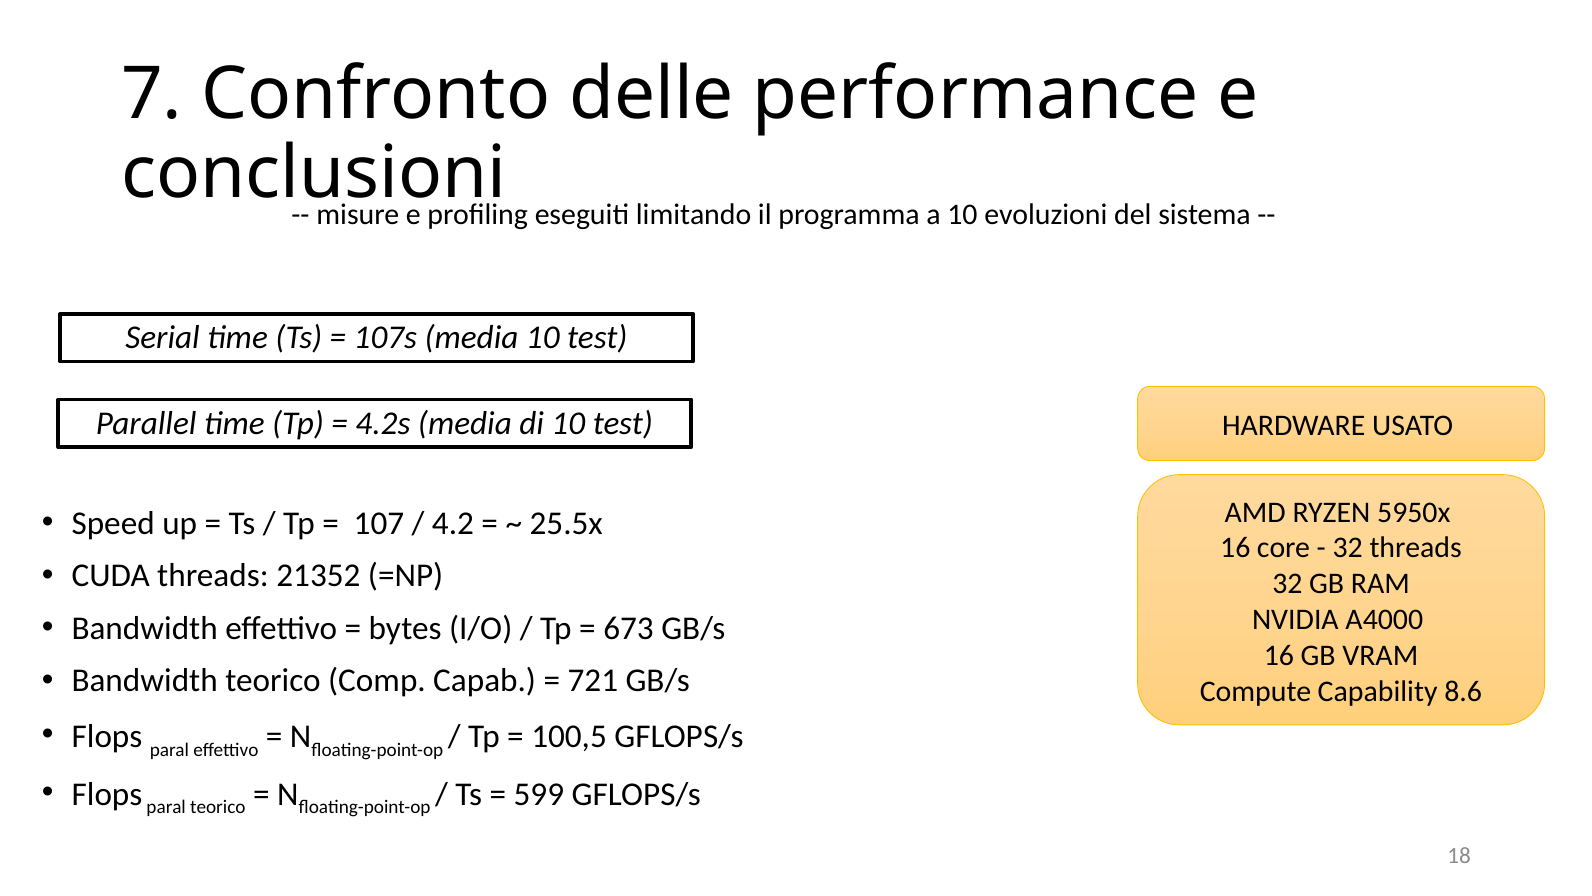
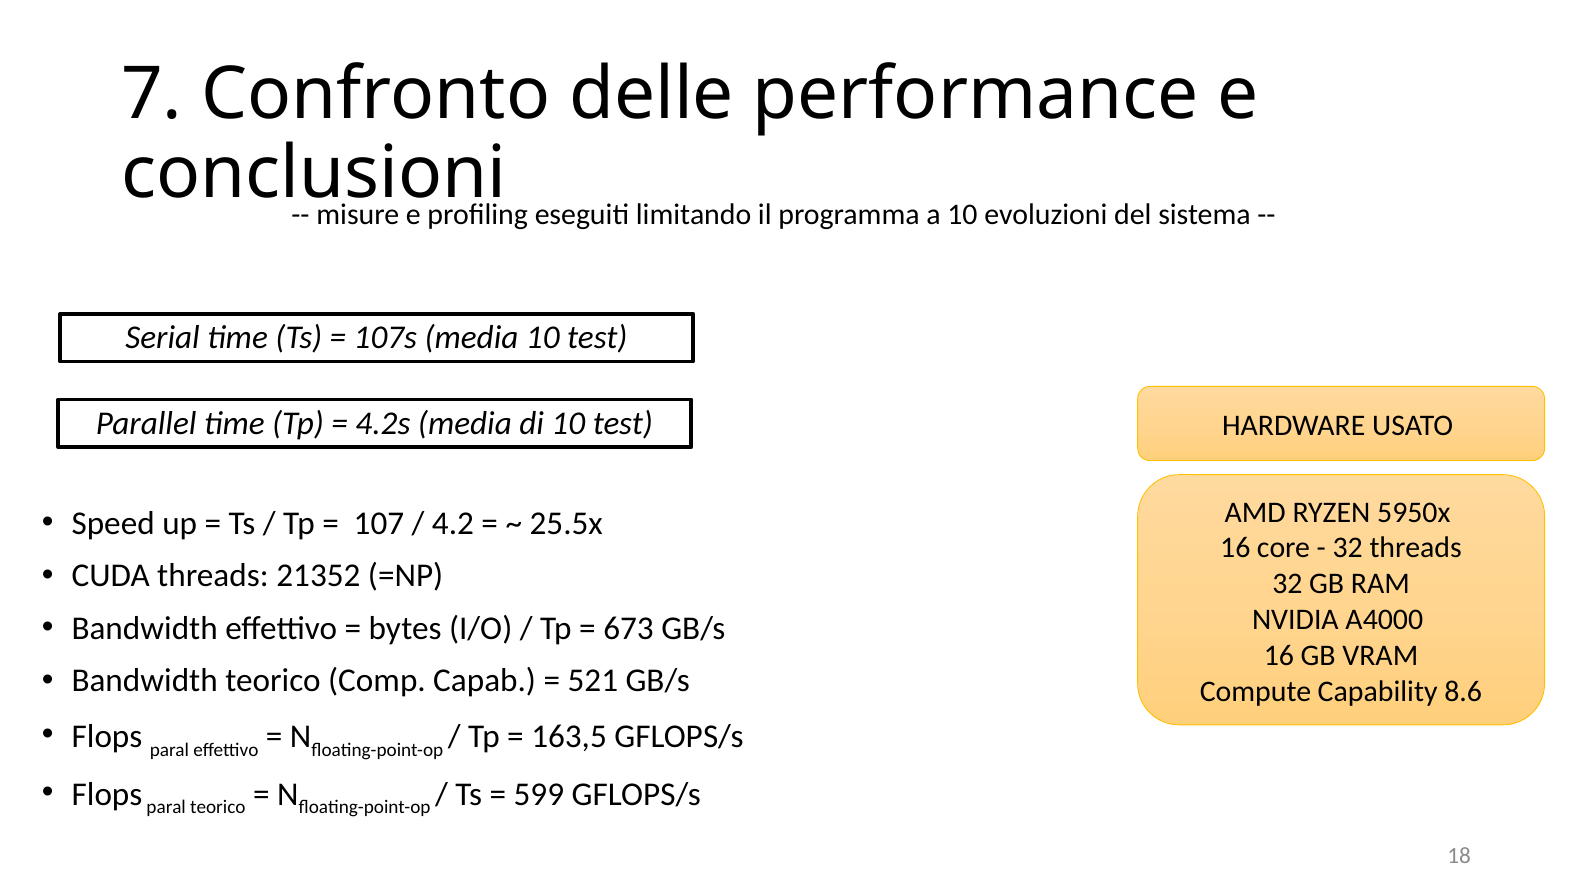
721: 721 -> 521 (593, 680)
100,5: 100,5 -> 163,5 (569, 737)
